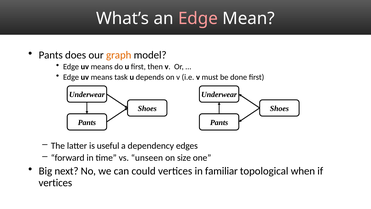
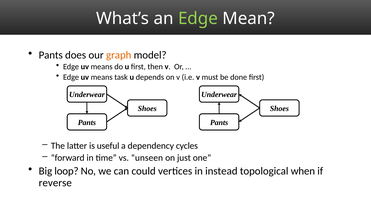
Edge colour: pink -> light green (198, 19)
edges: edges -> cycles (187, 145)
size: size -> just (184, 157)
next: next -> loop (66, 171)
familiar: familiar -> instead (221, 171)
vertices: vertices -> reverse (55, 182)
